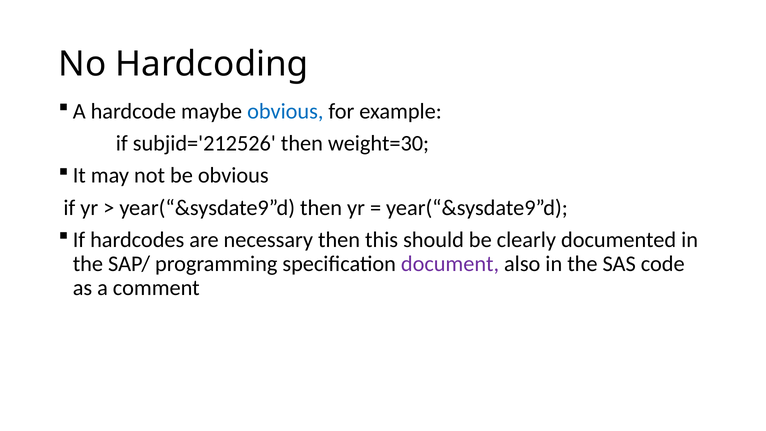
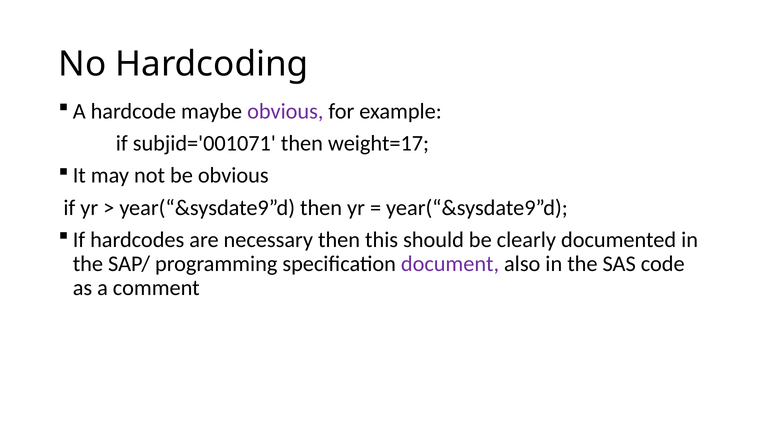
obvious colour: blue -> purple (285, 111)
subjid='212526: subjid='212526 -> subjid='001071 (204, 143)
weight=30: weight=30 -> weight=17 (378, 143)
